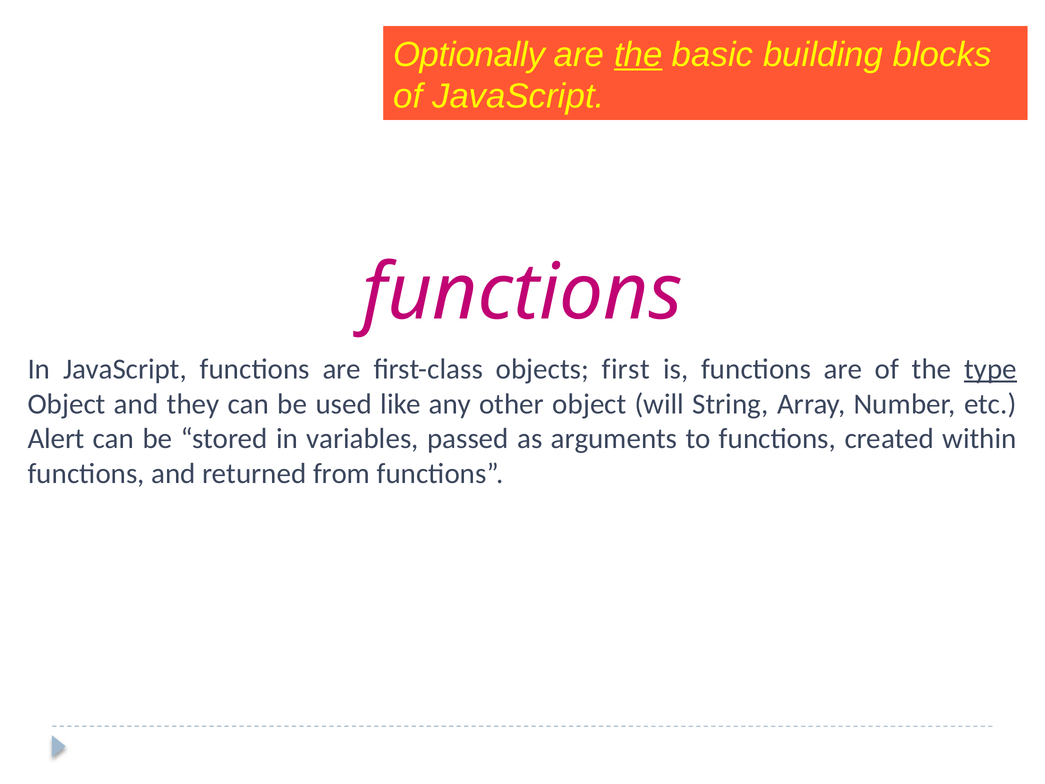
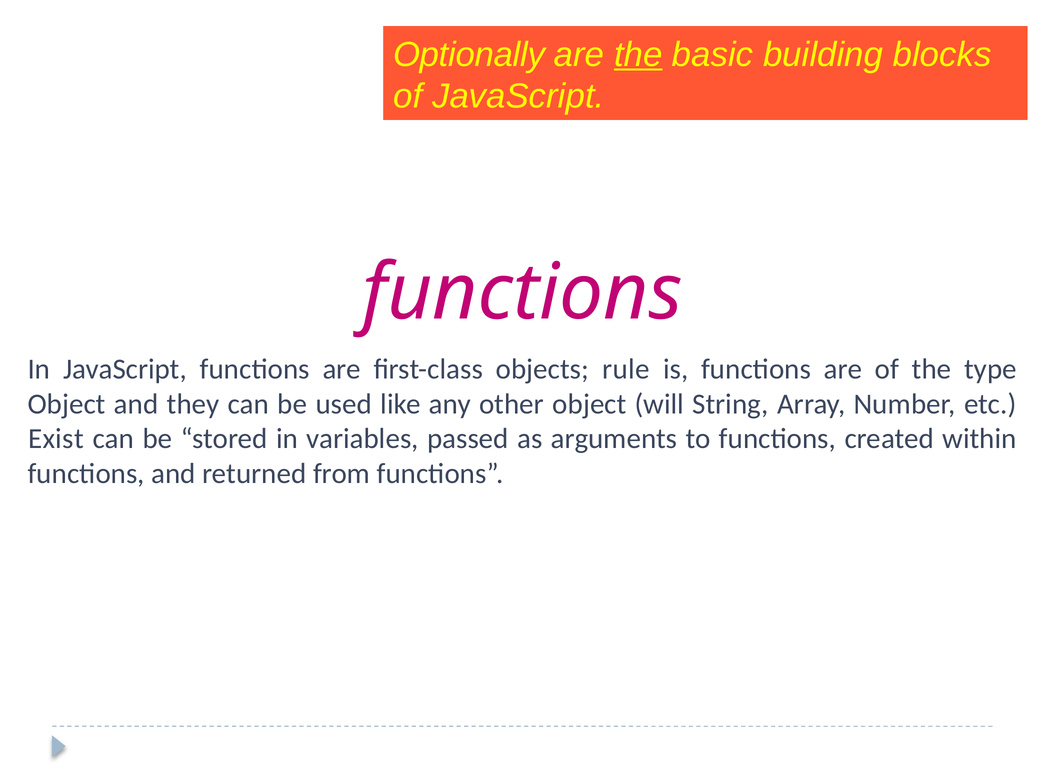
first: first -> rule (626, 369)
type underline: present -> none (990, 369)
Alert: Alert -> Exist (56, 439)
